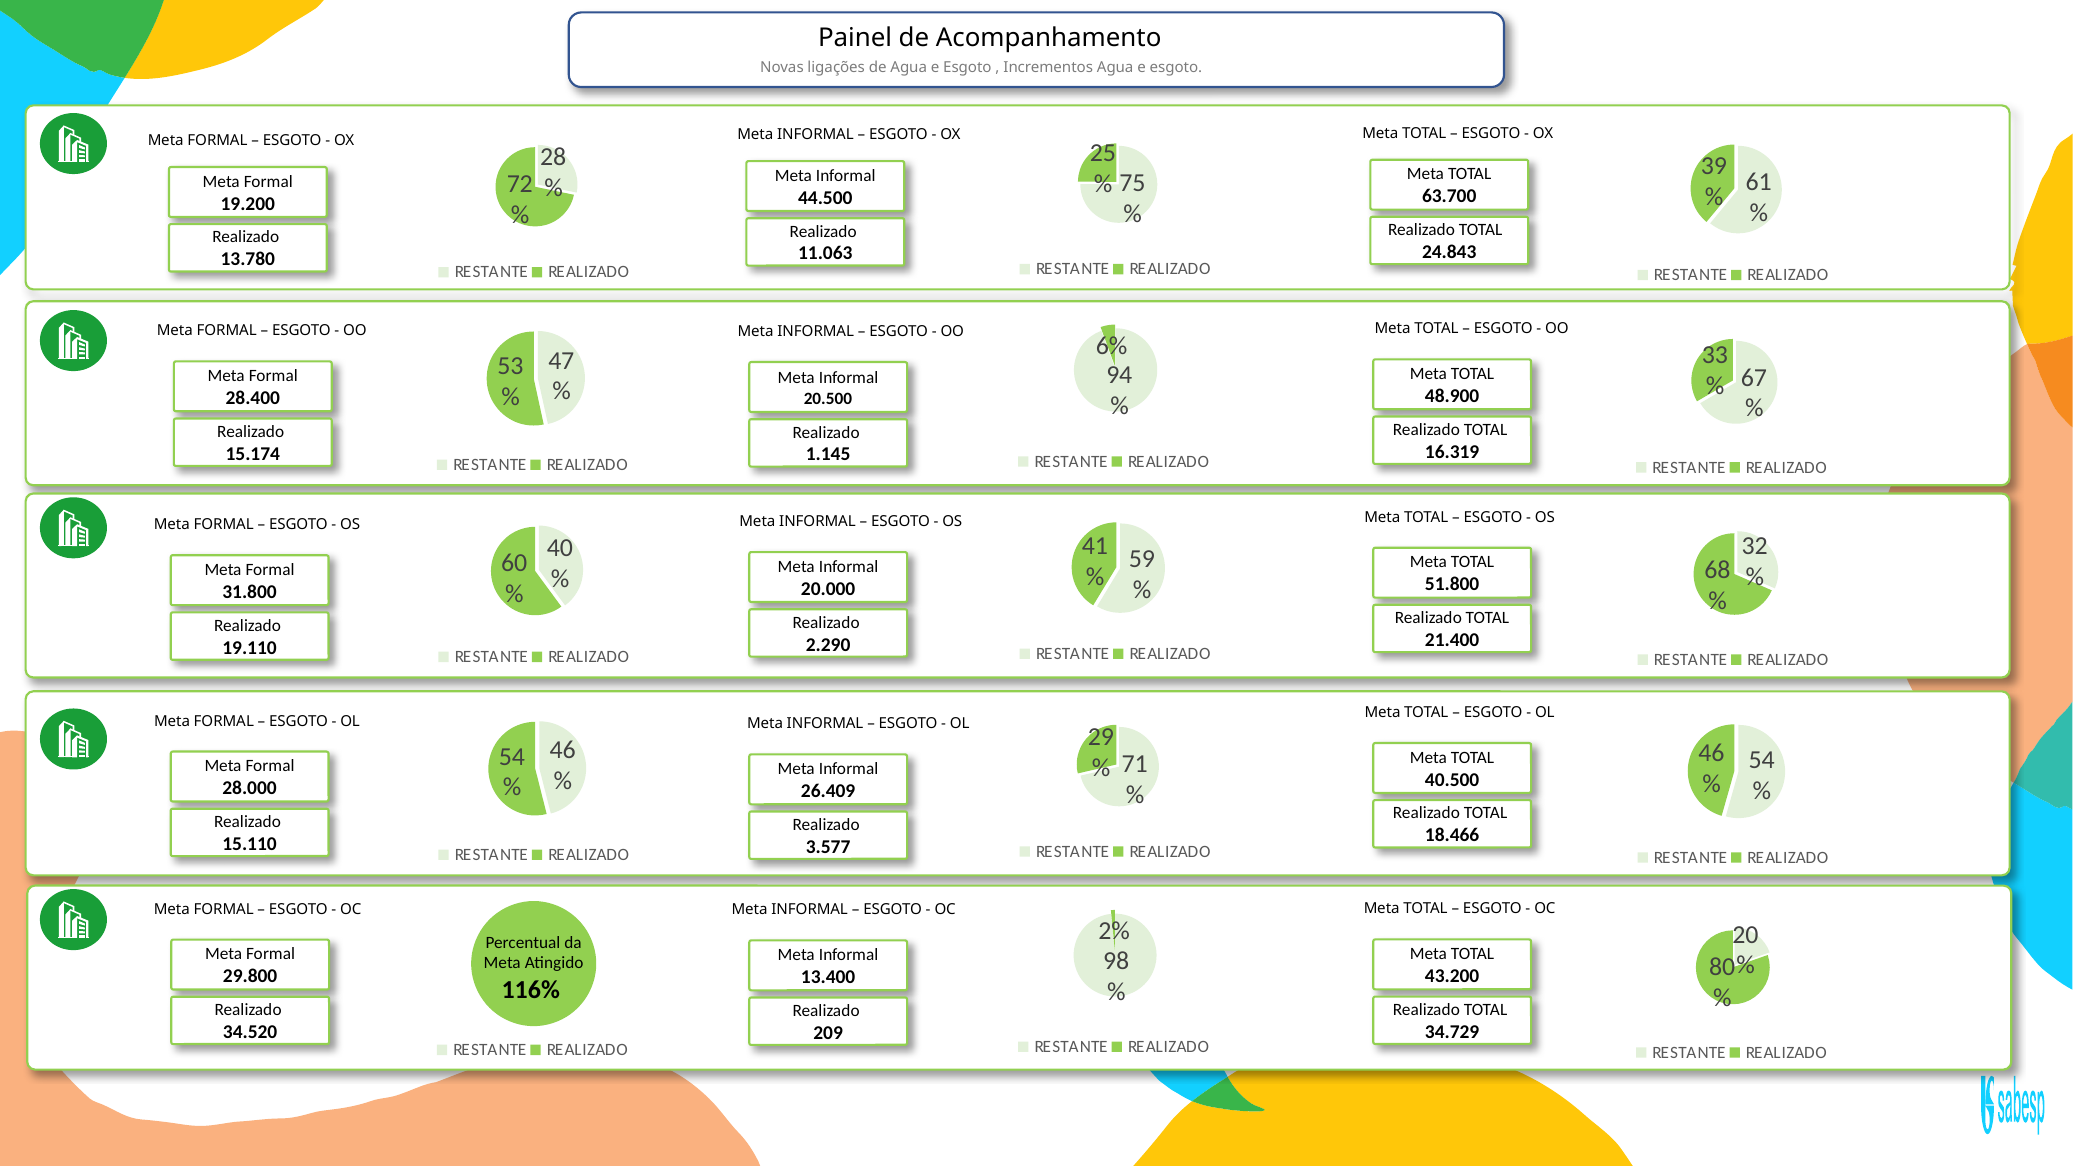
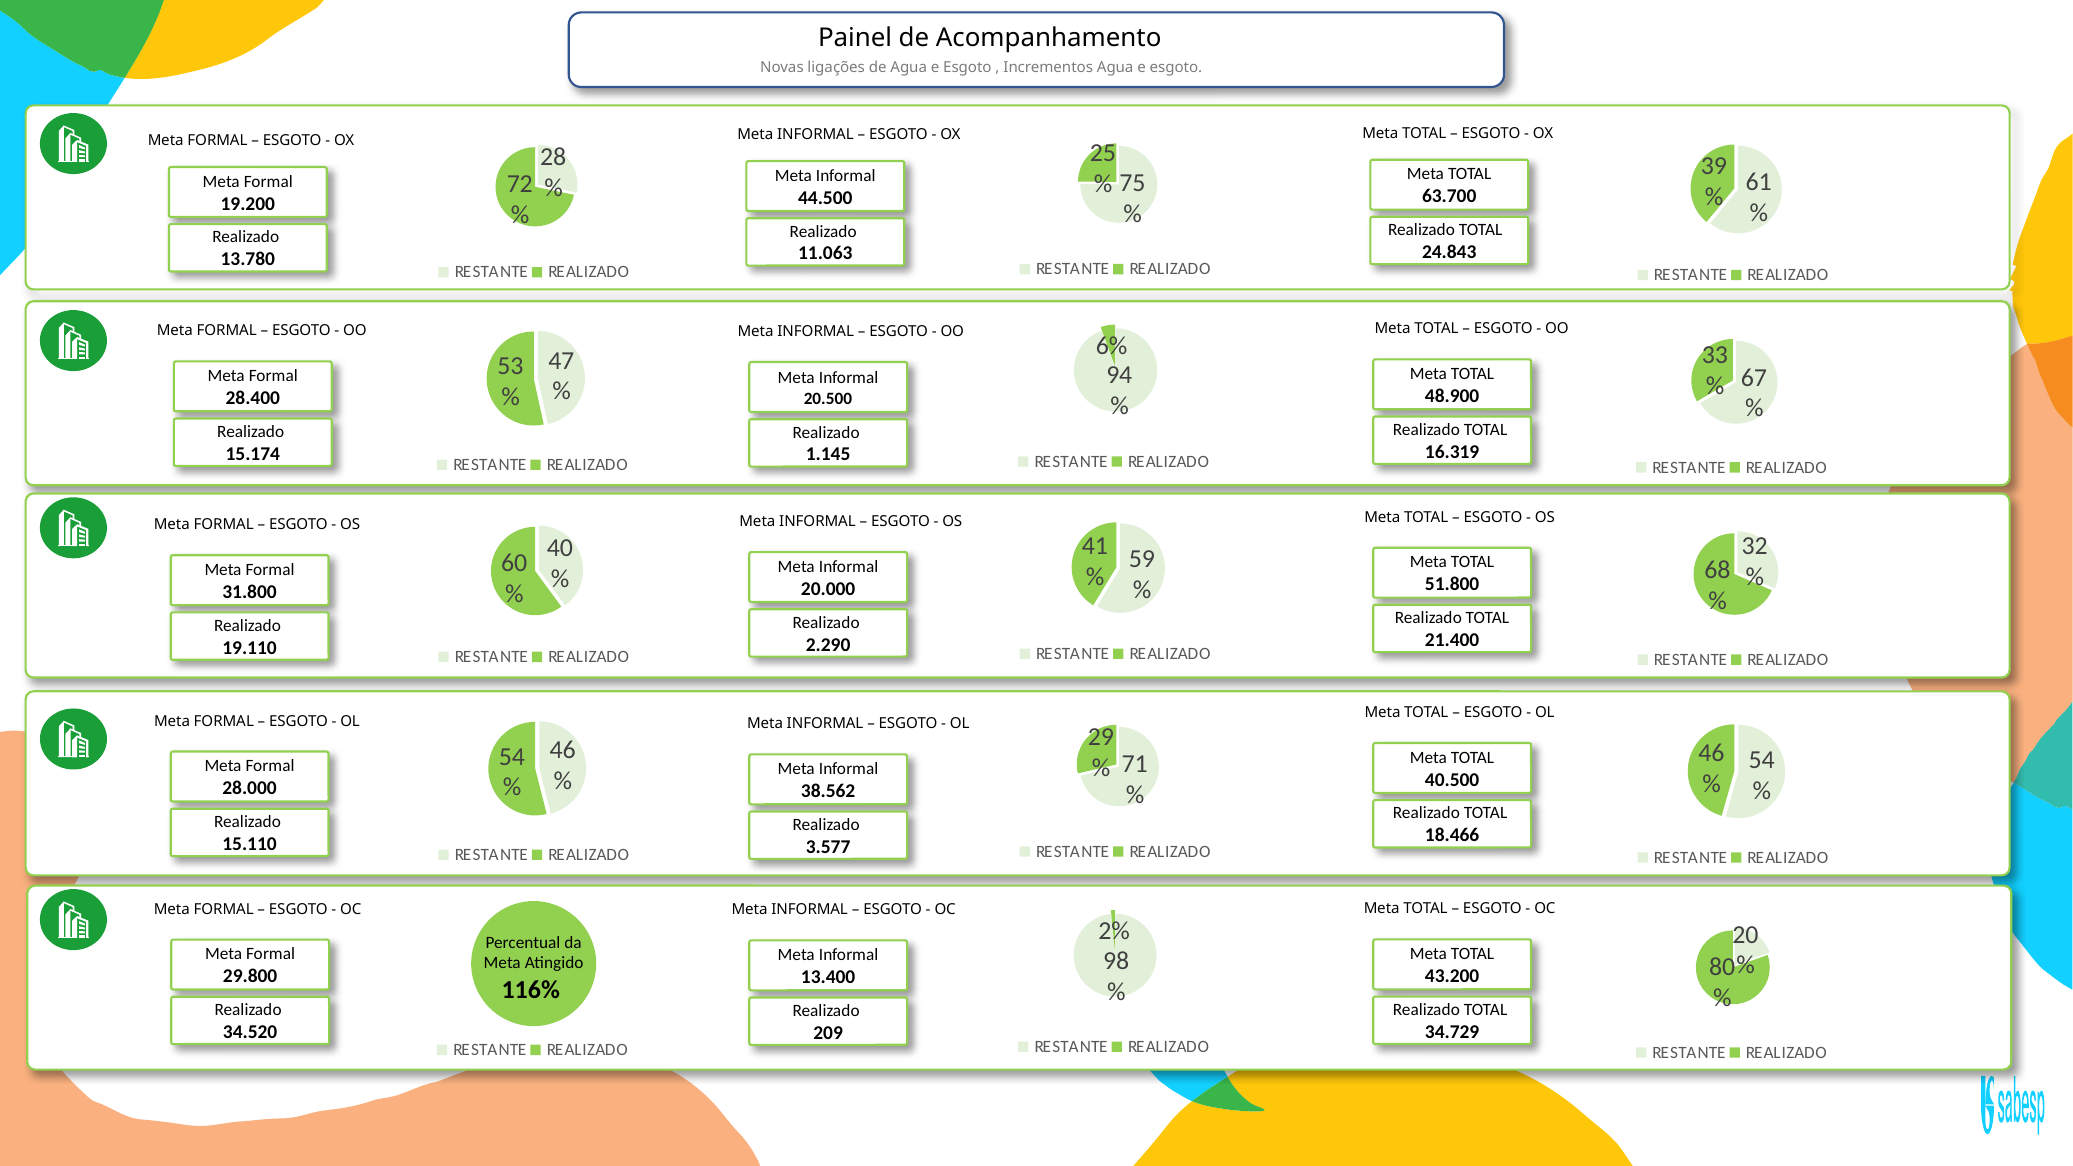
26.409: 26.409 -> 38.562 (828, 791)
